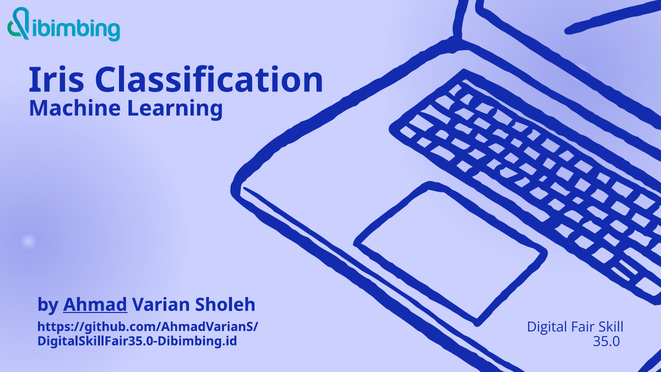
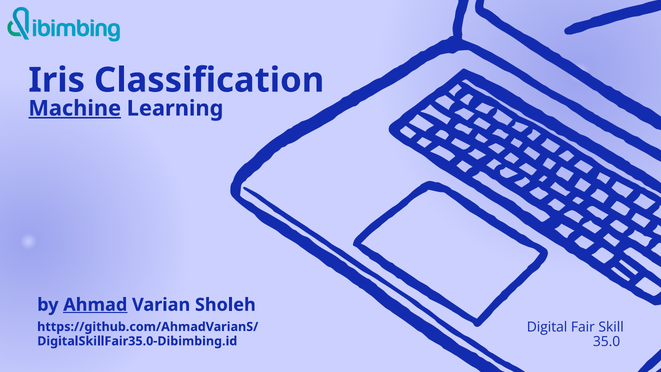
Machine underline: none -> present (75, 108)
